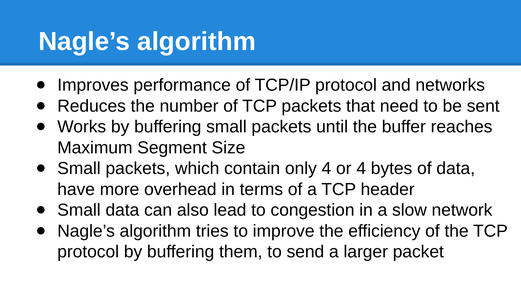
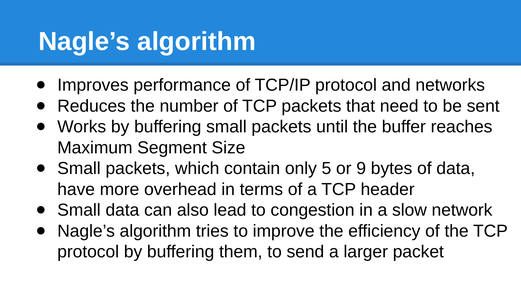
only 4: 4 -> 5 (326, 169)
or 4: 4 -> 9 (361, 169)
